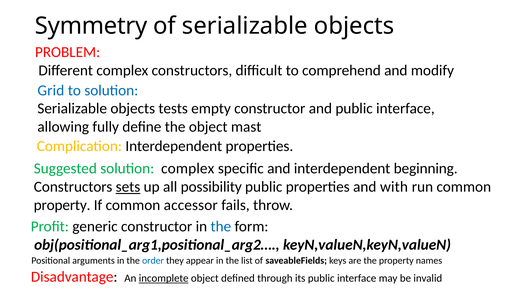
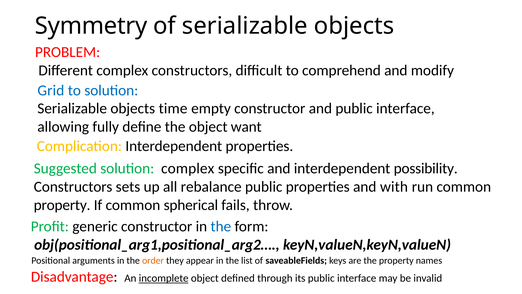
tests: tests -> time (173, 108)
mast: mast -> want (246, 127)
beginning: beginning -> possibility (426, 168)
sets underline: present -> none (128, 187)
possibility: possibility -> rebalance (211, 187)
accessor: accessor -> spherical (191, 205)
order colour: blue -> orange (153, 260)
